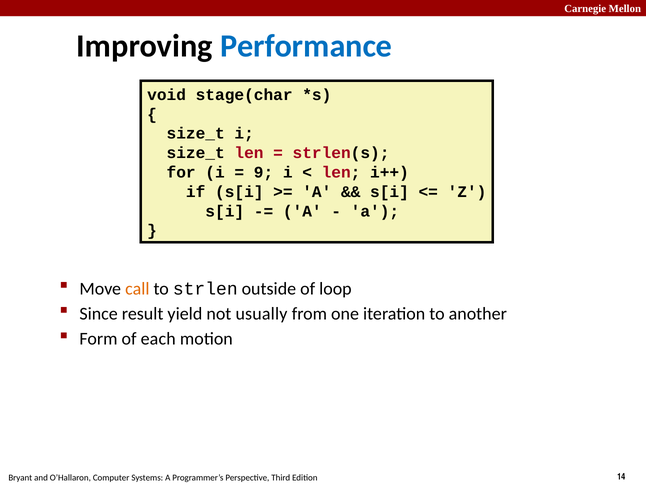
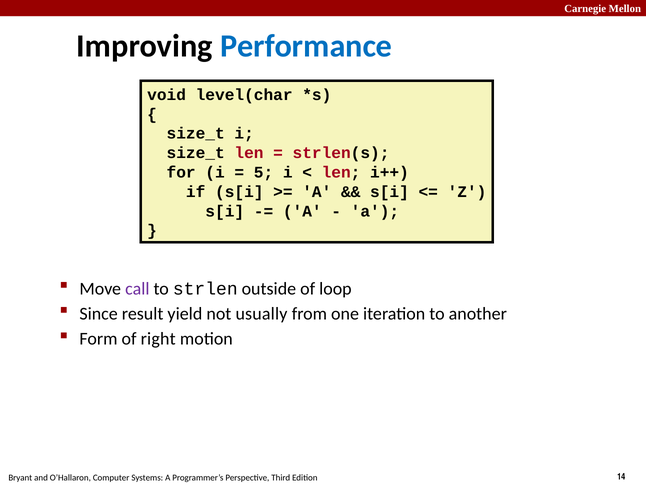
stage(char: stage(char -> level(char (244, 95)
9: 9 -> 5 (264, 172)
call colour: orange -> purple (137, 288)
each: each -> right (158, 339)
